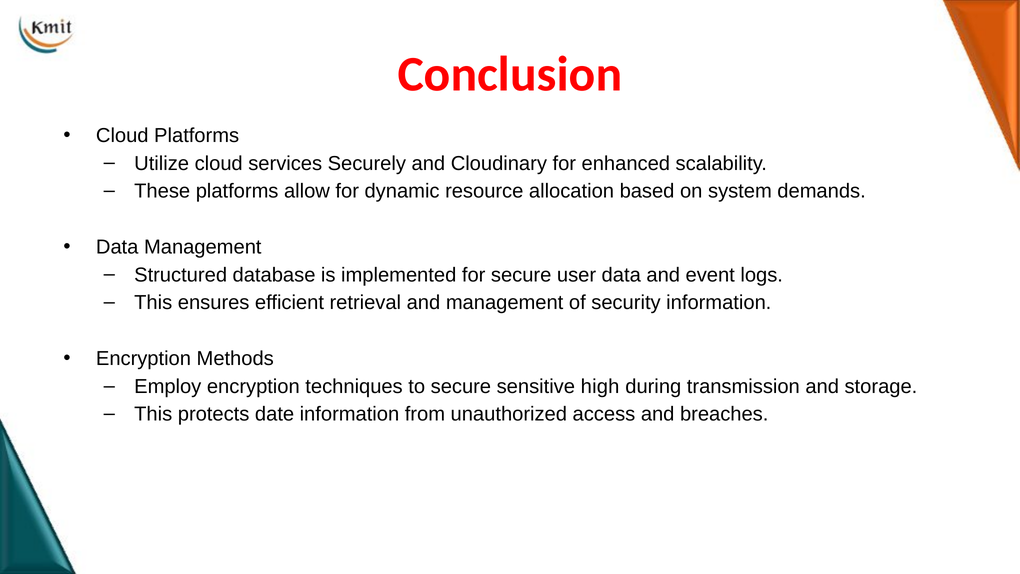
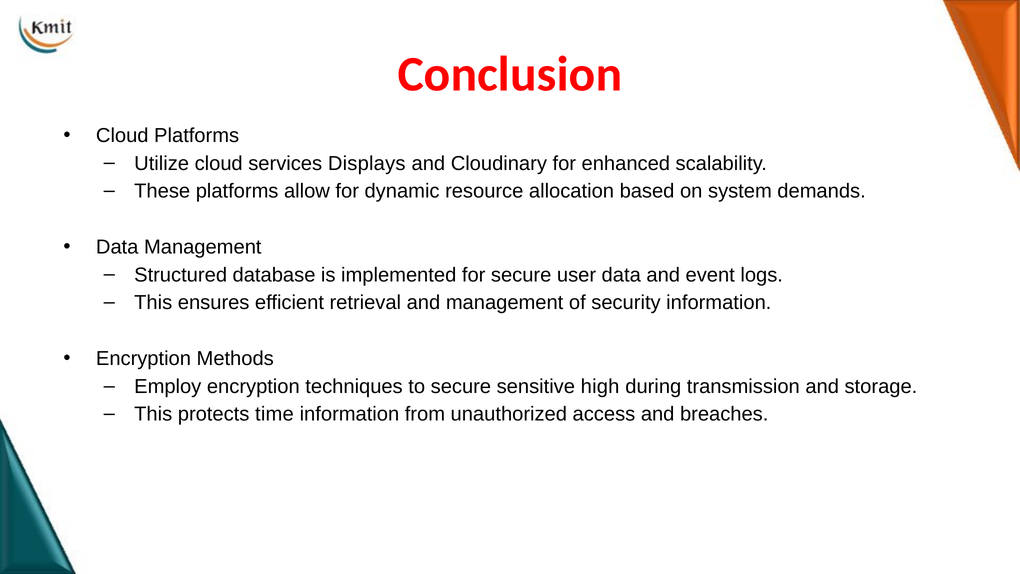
Securely: Securely -> Displays (367, 163)
date: date -> time (274, 414)
